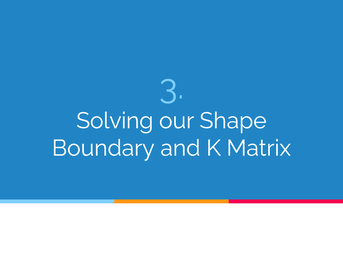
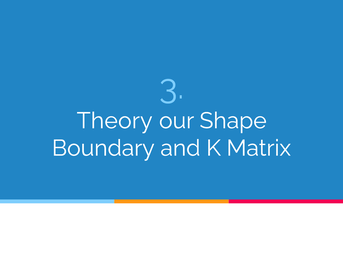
Solving: Solving -> Theory (115, 121)
